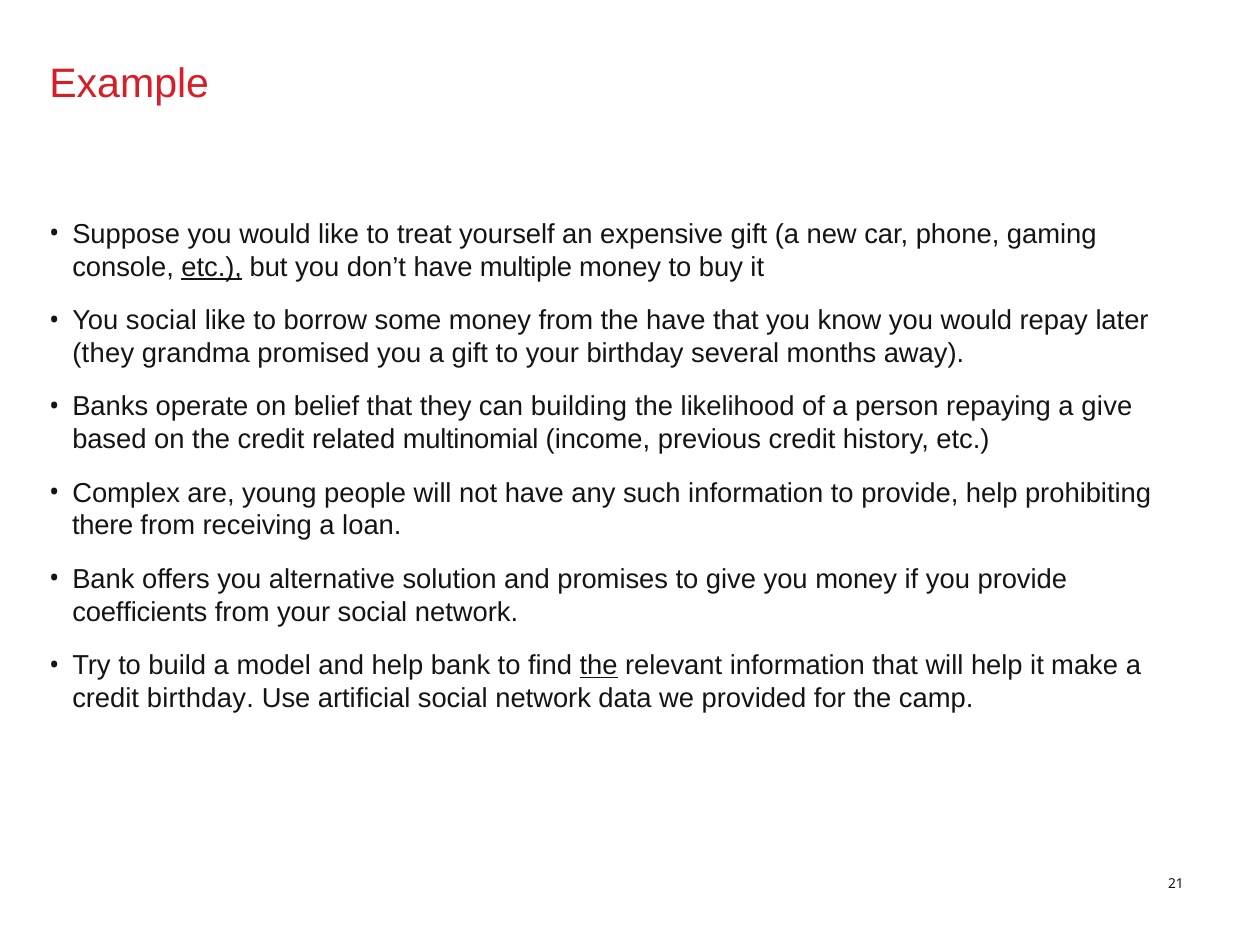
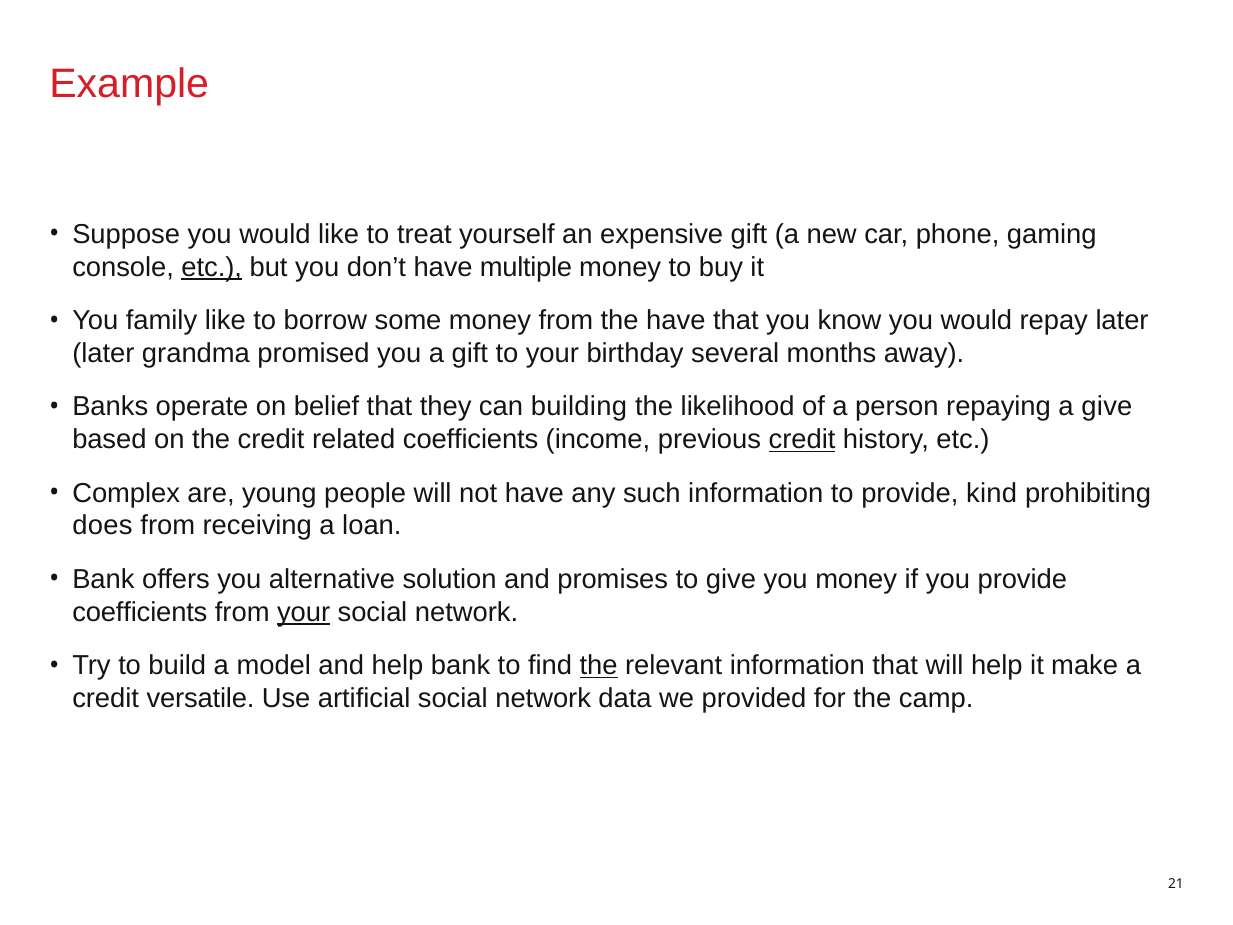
You social: social -> family (162, 320)
they: they -> later (103, 353)
related multinomial: multinomial -> coefficients (471, 440)
credit underline: none -> present (802, 440)
provide help: help -> kind (992, 493)
there: there -> does (102, 526)
your underline: none -> present (304, 612)
credit birthday: birthday -> versatile (201, 698)
